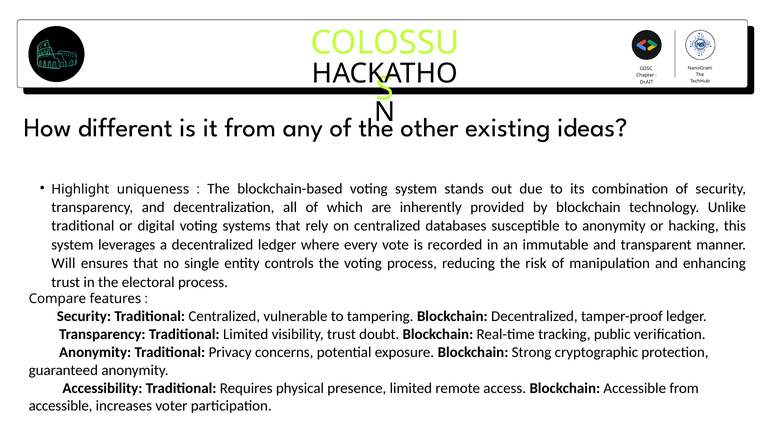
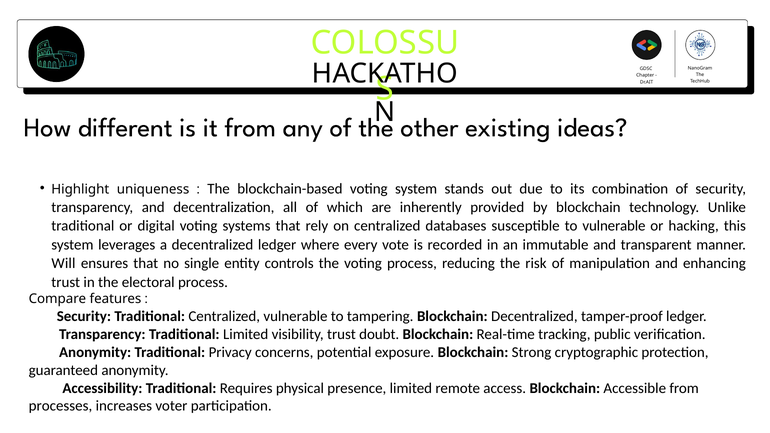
to anonymity: anonymity -> vulnerable (614, 226)
accessible: accessible -> processes (60, 406)
